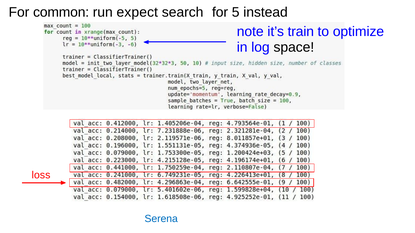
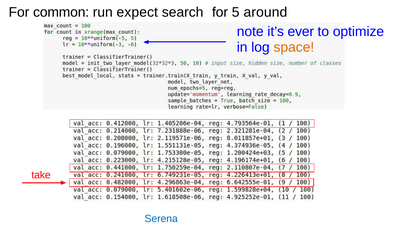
instead: instead -> around (265, 12)
train: train -> ever (301, 32)
space colour: black -> orange (294, 47)
loss: loss -> take (41, 175)
